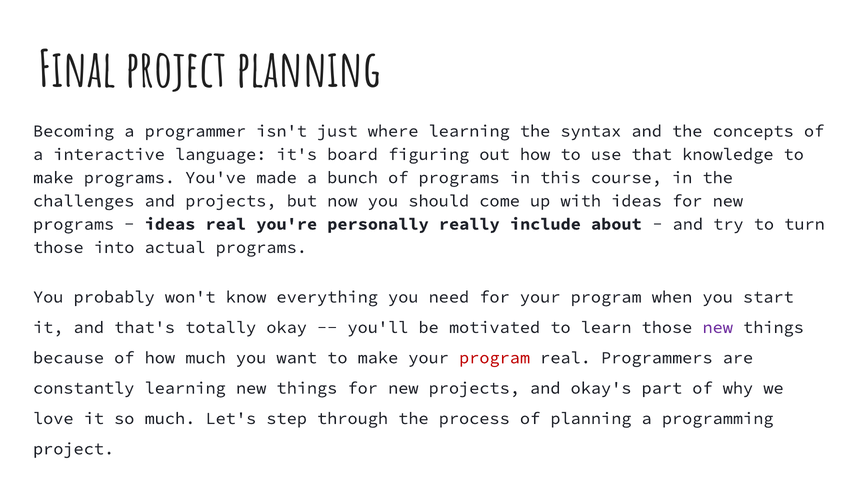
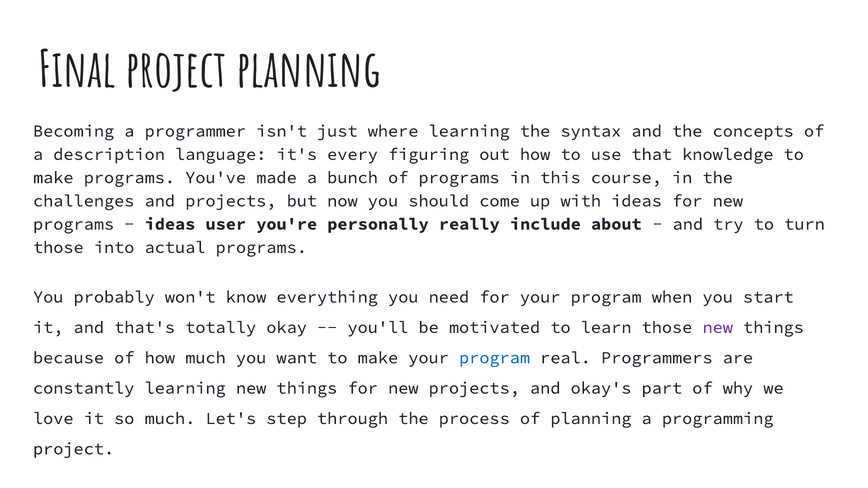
interactive: interactive -> description (109, 154)
board: board -> every (353, 154)
ideas real: real -> user (226, 224)
program colour: red -> blue (495, 358)
